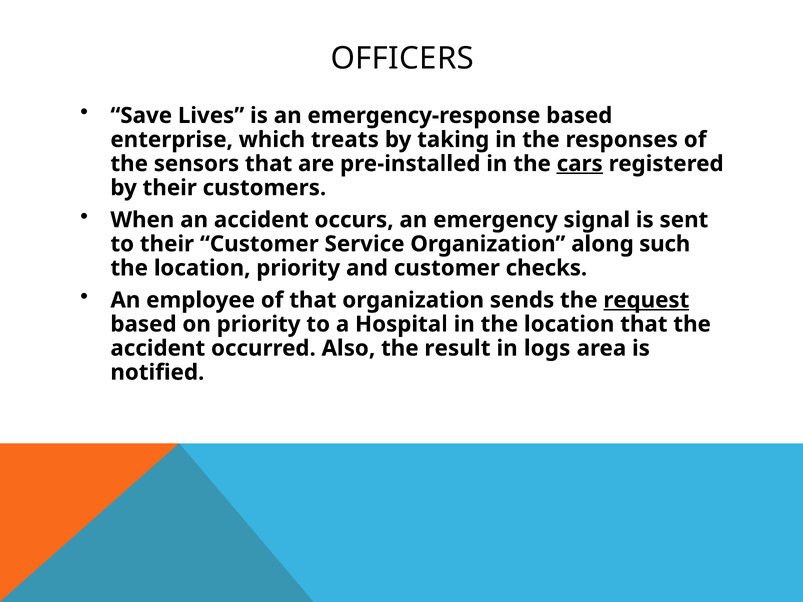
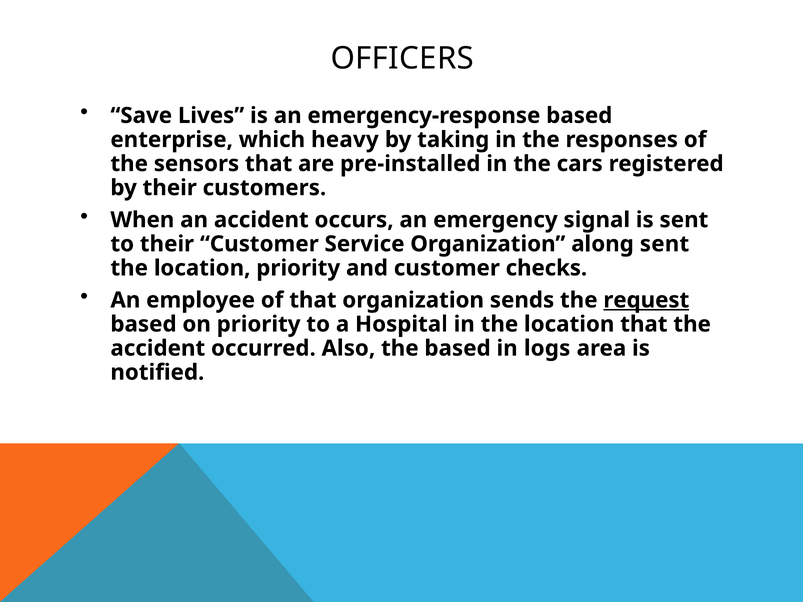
treats: treats -> heavy (345, 140)
cars underline: present -> none (580, 164)
along such: such -> sent (665, 244)
the result: result -> based (458, 348)
